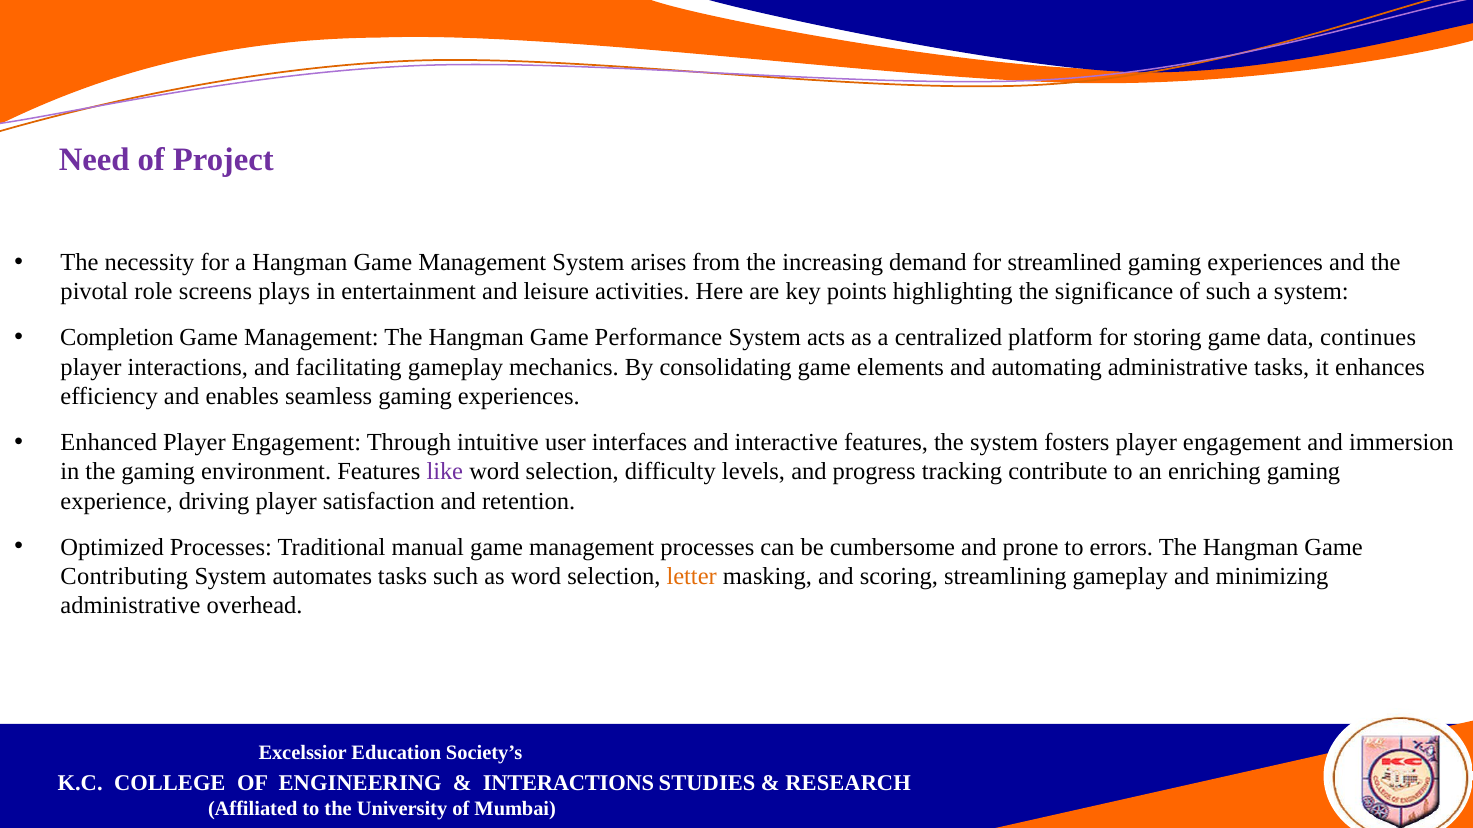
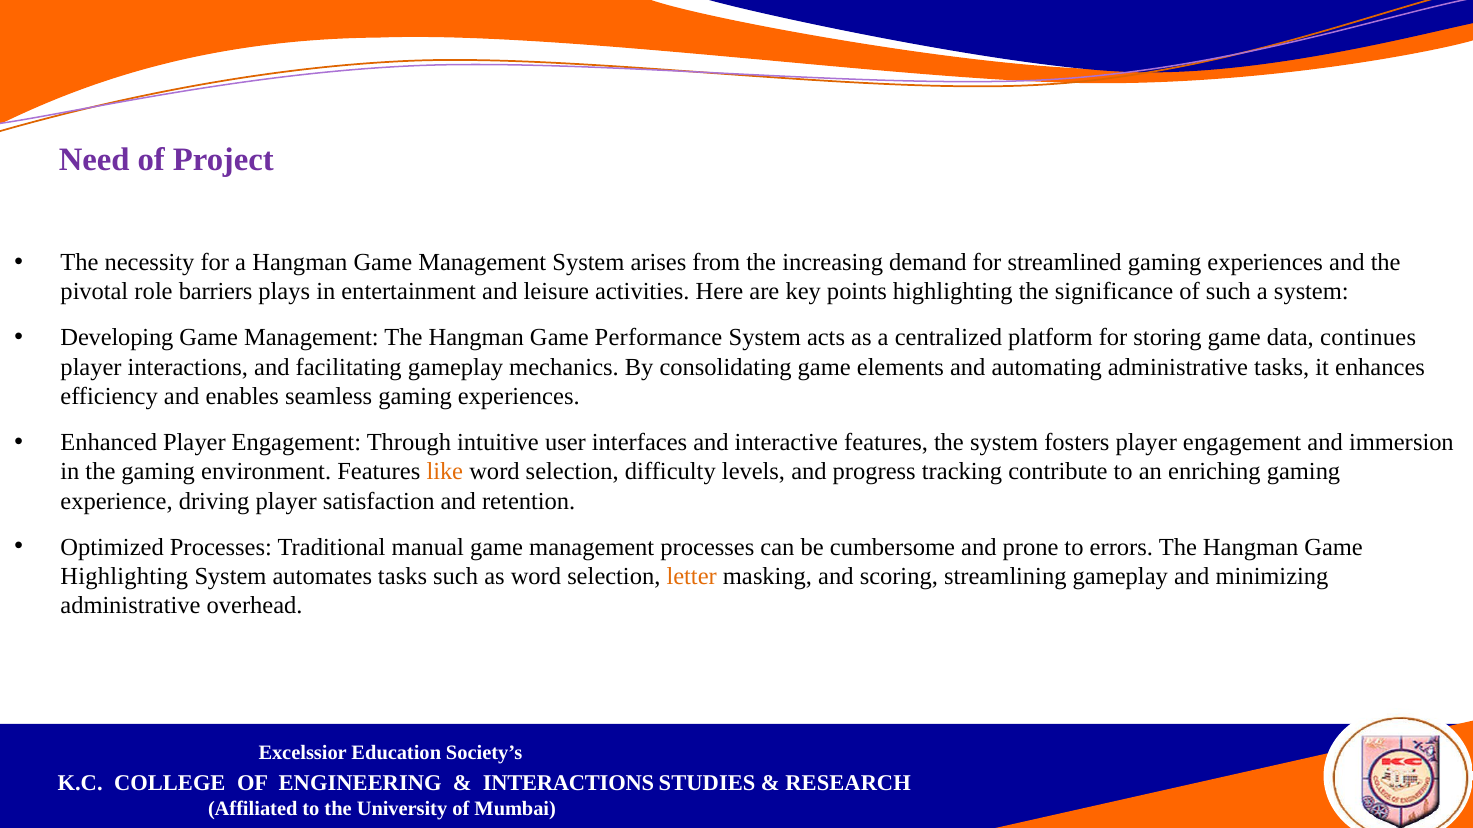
screens: screens -> barriers (216, 292)
Completion: Completion -> Developing (117, 338)
like colour: purple -> orange (445, 472)
Contributing: Contributing -> Highlighting (124, 577)
